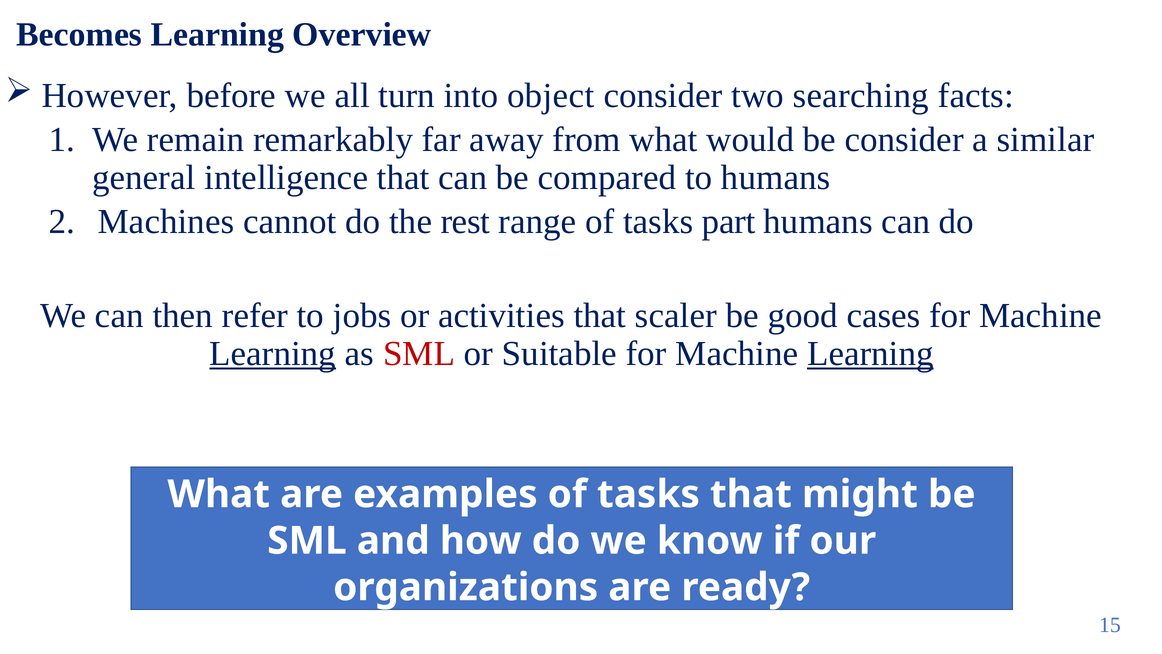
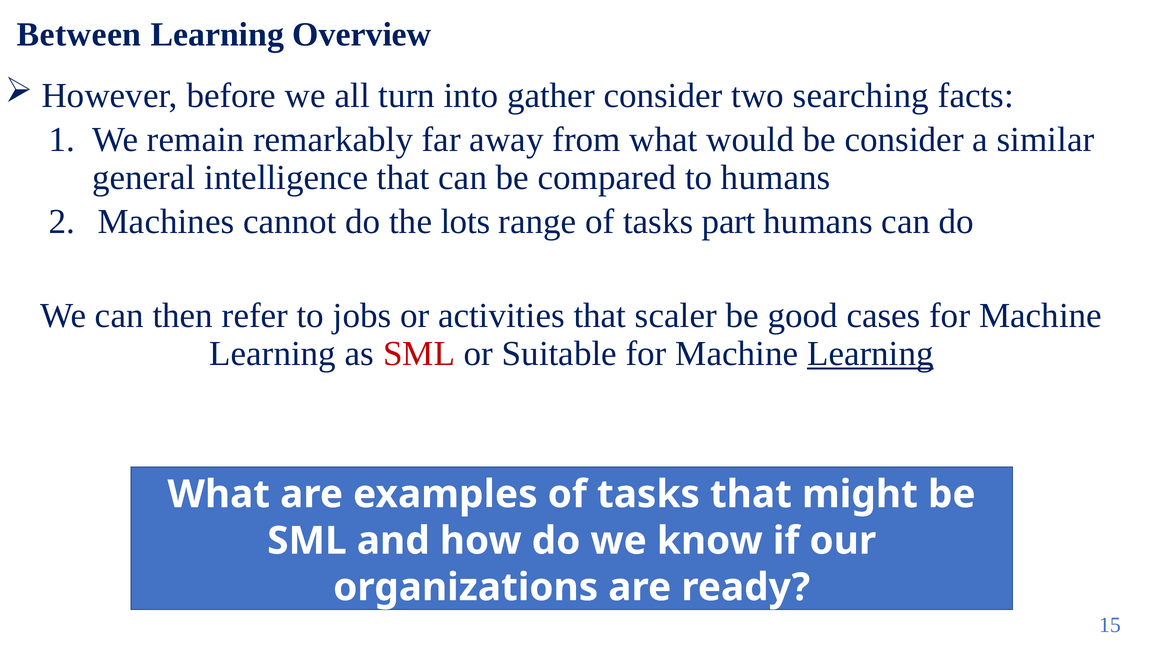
Becomes: Becomes -> Between (79, 35)
object: object -> gather (551, 96)
rest: rest -> lots (465, 221)
Learning underline: present -> none (273, 353)
